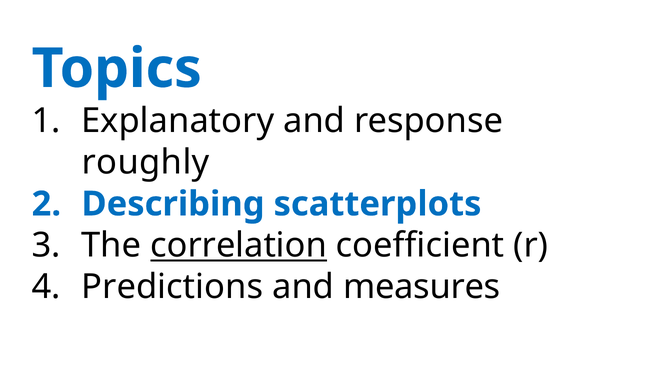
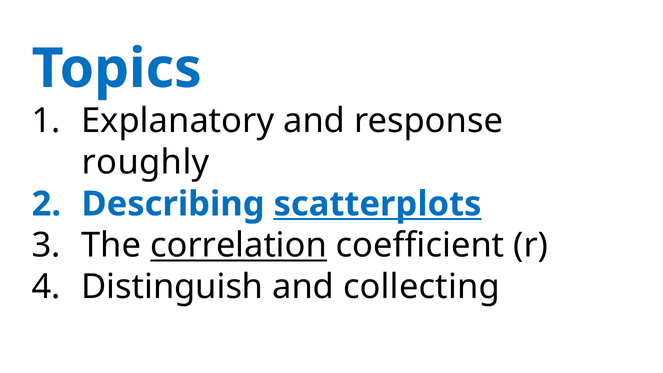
scatterplots underline: none -> present (377, 204)
Predictions: Predictions -> Distinguish (172, 287)
measures: measures -> collecting (421, 287)
